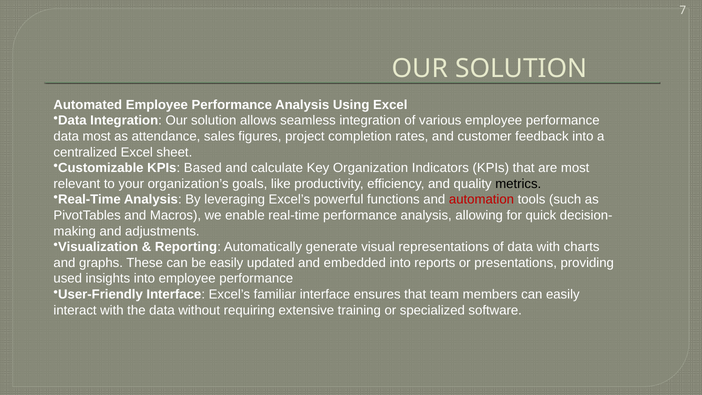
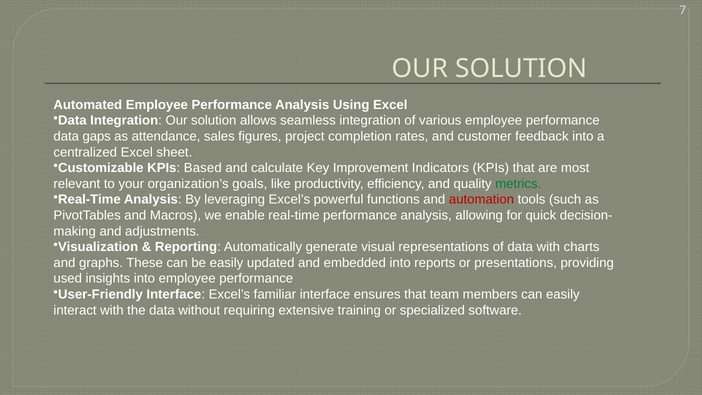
data most: most -> gaps (97, 136)
Organization: Organization -> Improvement (371, 168)
metrics colour: black -> green (518, 184)
